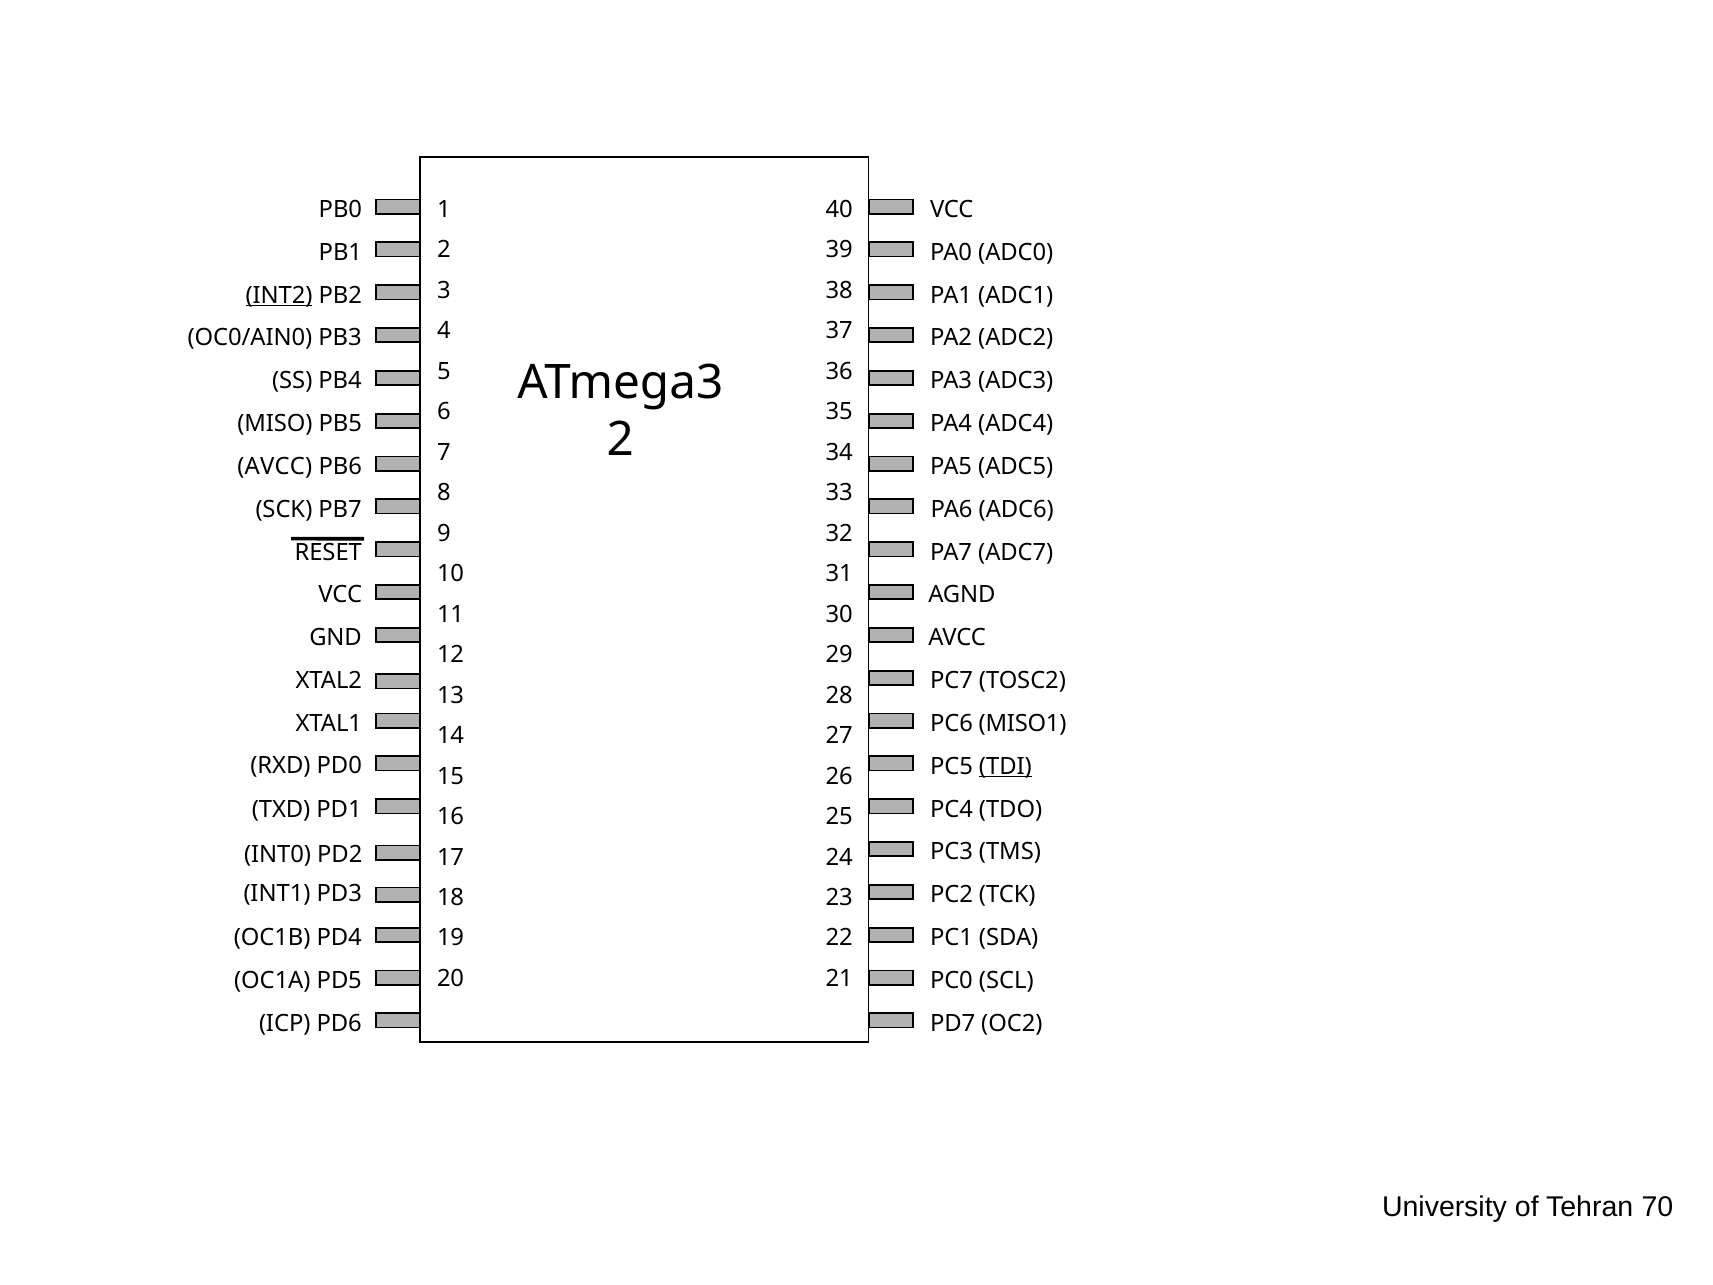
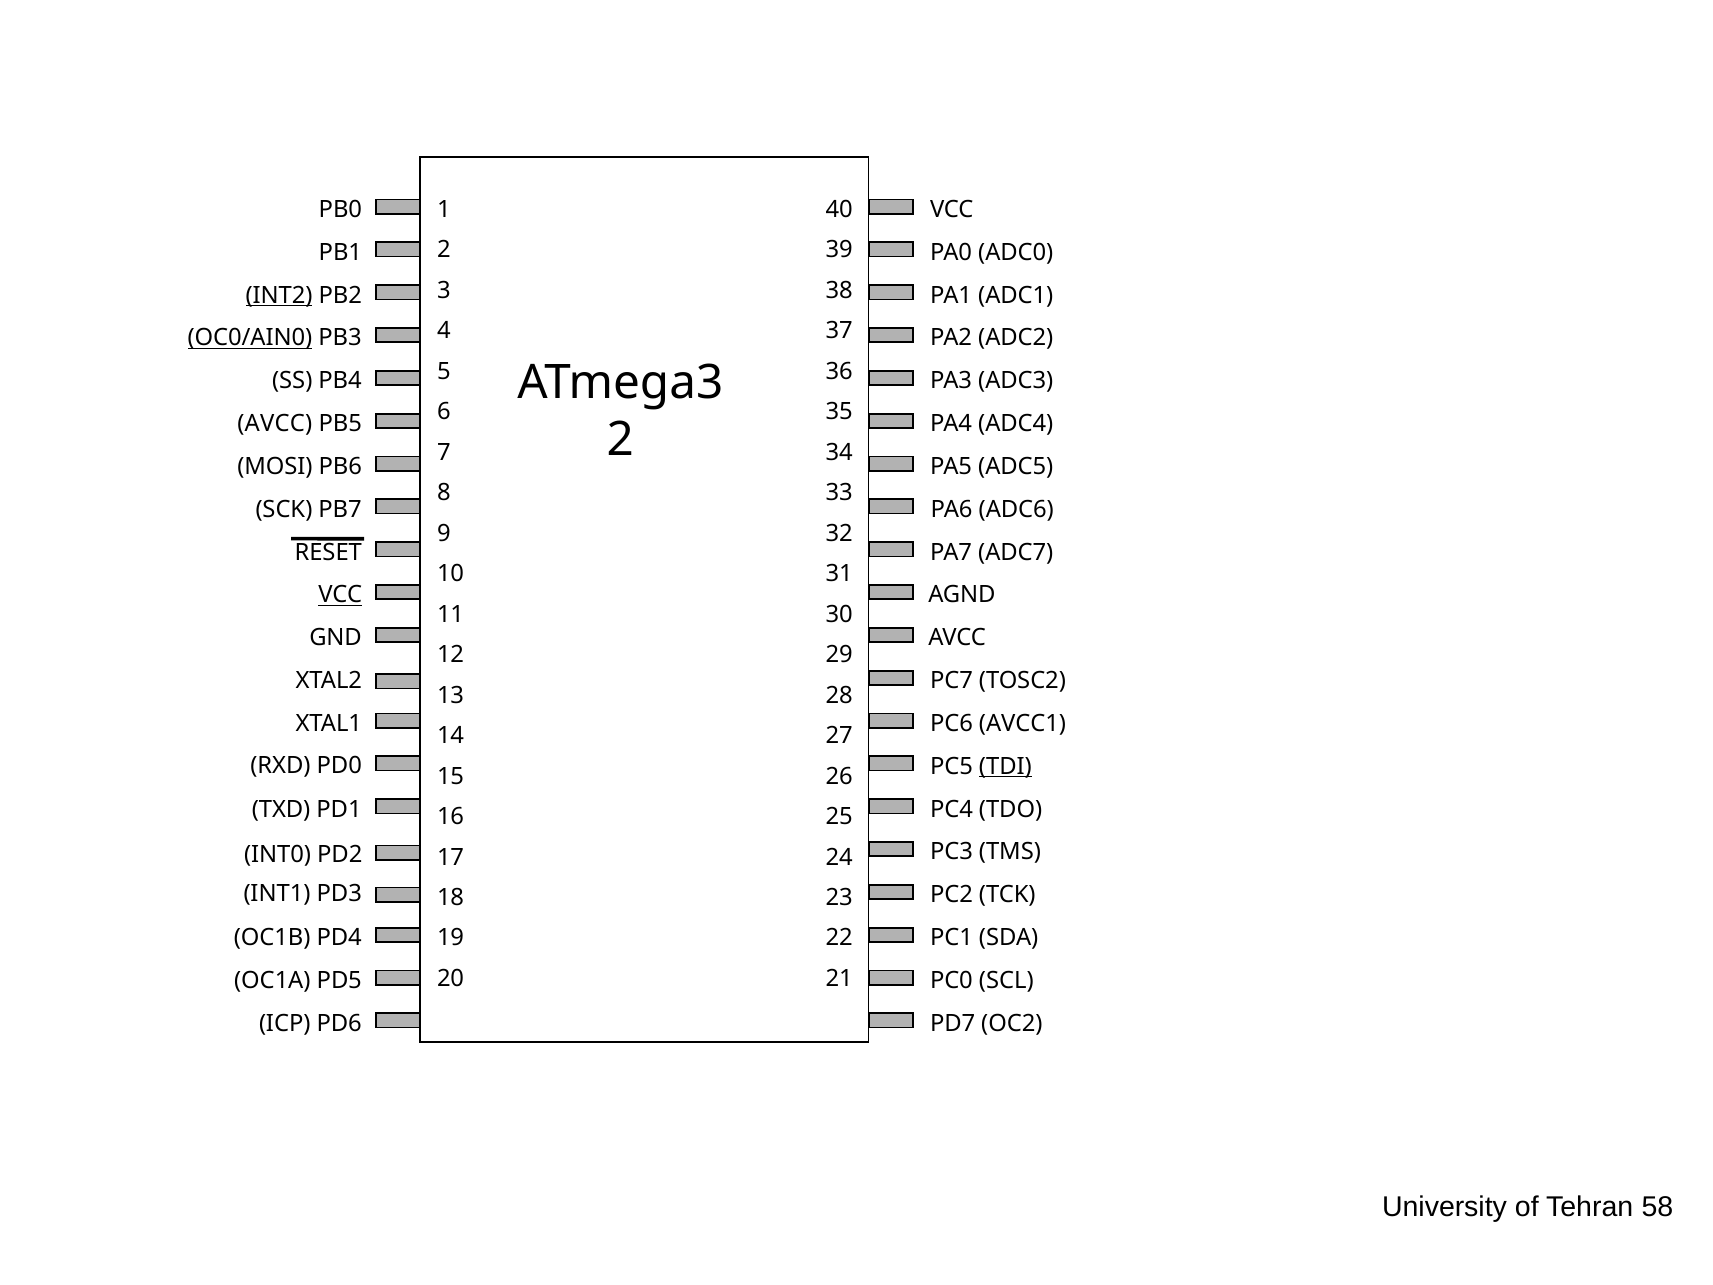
OC0/AIN0 underline: none -> present (250, 338)
MISO: MISO -> AVCC (275, 424)
AVCC: AVCC -> MOSI (275, 467)
VCC underline: none -> present (340, 595)
MISO1: MISO1 -> AVCC1 (1023, 723)
70: 70 -> 58 (1657, 1207)
